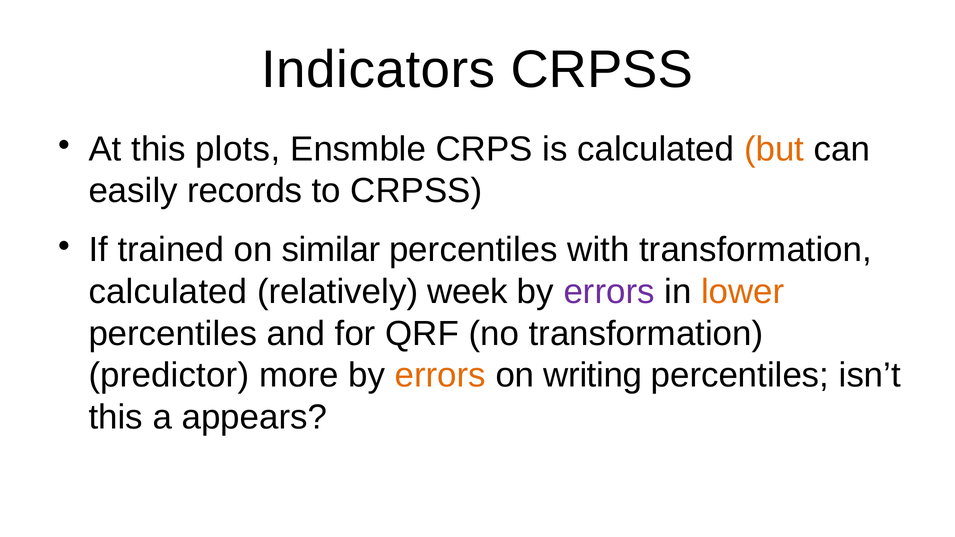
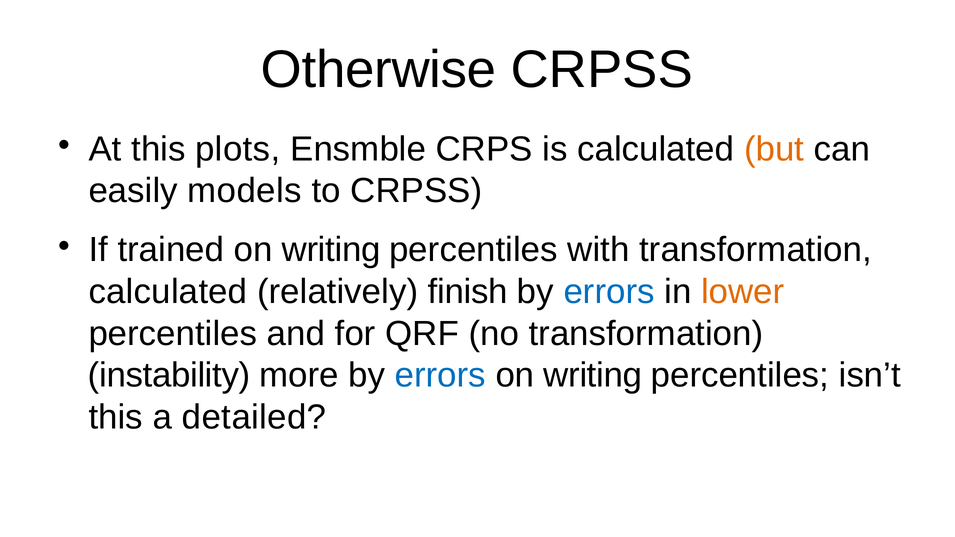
Indicators: Indicators -> Otherwise (379, 70)
records: records -> models (245, 191)
trained on similar: similar -> writing (331, 250)
week: week -> finish (468, 292)
errors colour: purple -> blue (609, 292)
predictor: predictor -> instability (169, 376)
errors colour: orange -> blue (440, 376)
appears: appears -> detailed (254, 417)
